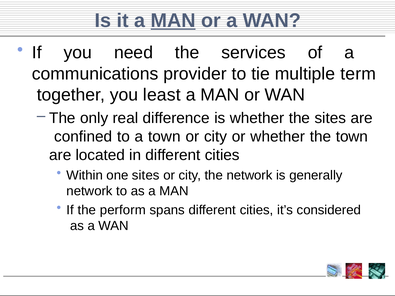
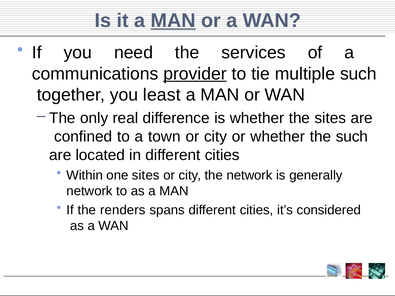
provider underline: none -> present (195, 74)
multiple term: term -> such (358, 74)
the town: town -> such (352, 137)
perform: perform -> renders (123, 210)
